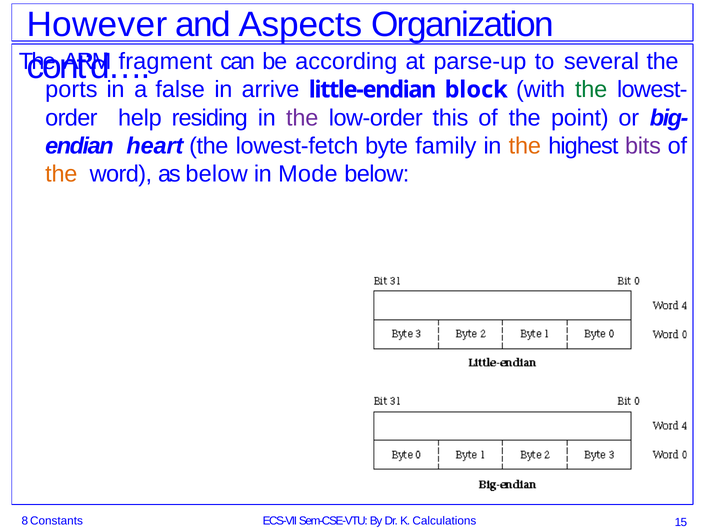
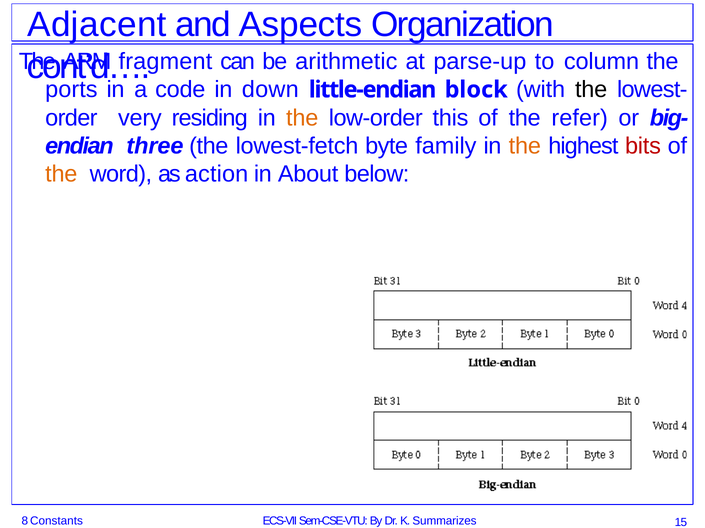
However: However -> Adjacent (97, 25)
according: according -> arithmetic (346, 62)
several: several -> column (601, 62)
false: false -> code (180, 90)
arrive: arrive -> down (270, 90)
the colour: green -> black (591, 90)
help: help -> very (140, 118)
the colour: purple -> orange (302, 118)
point: point -> refer (580, 118)
heart: heart -> three (155, 146)
bits colour: purple -> red (643, 146)
as below: below -> action (217, 174)
Mode: Mode -> About (308, 174)
Calculations: Calculations -> Summarizes (444, 522)
